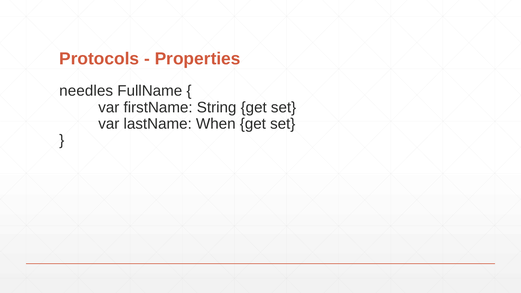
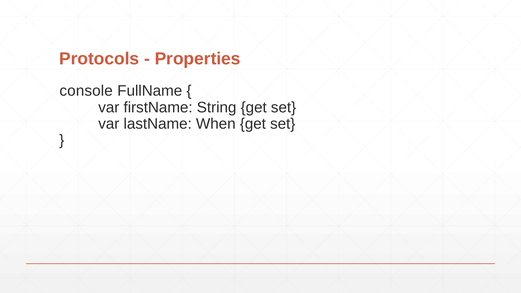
needles: needles -> console (86, 91)
